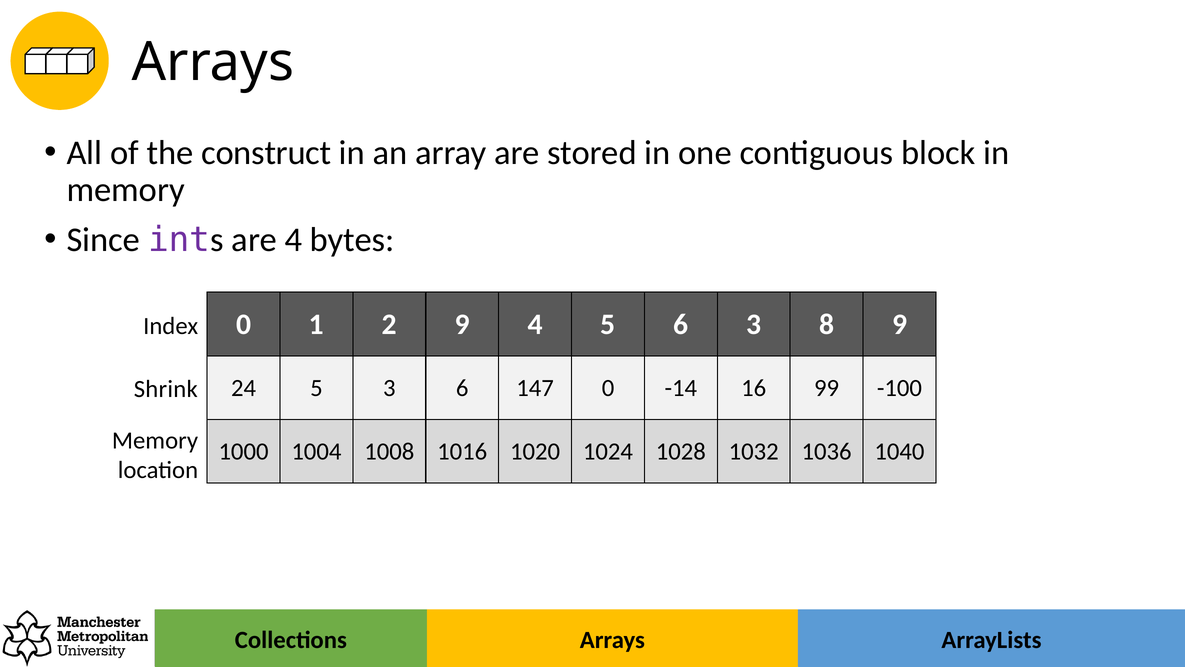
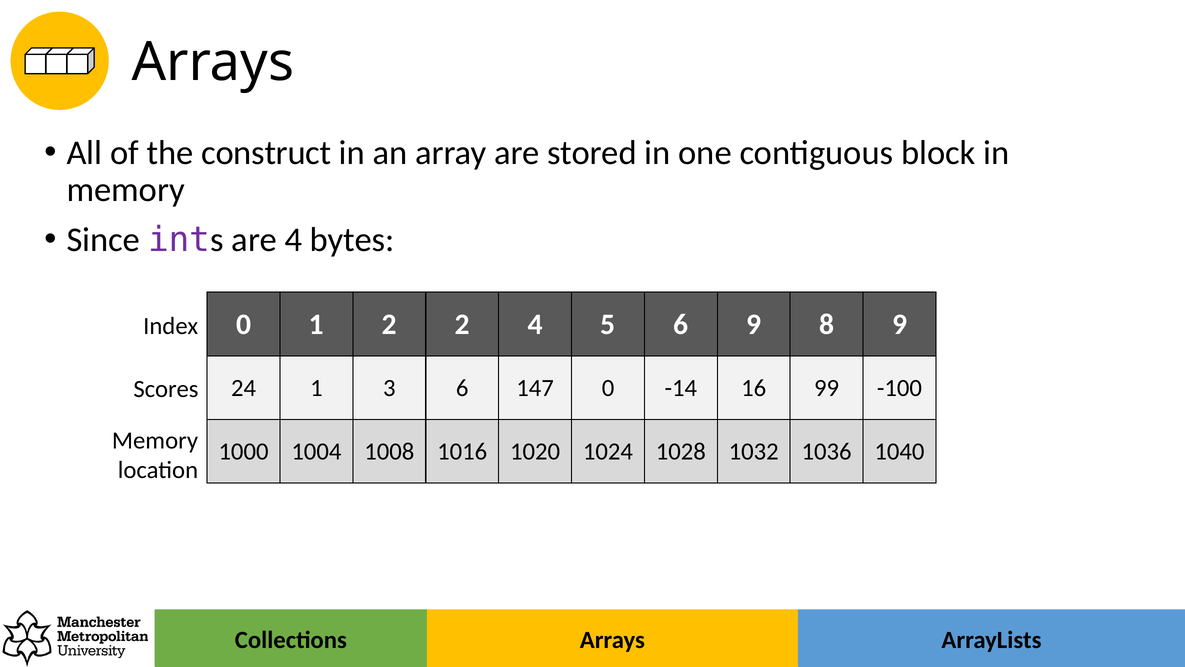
2 9: 9 -> 2 (462, 324)
6 3: 3 -> 9 (754, 324)
24 5: 5 -> 1 (316, 388)
Shrink: Shrink -> Scores (166, 389)
